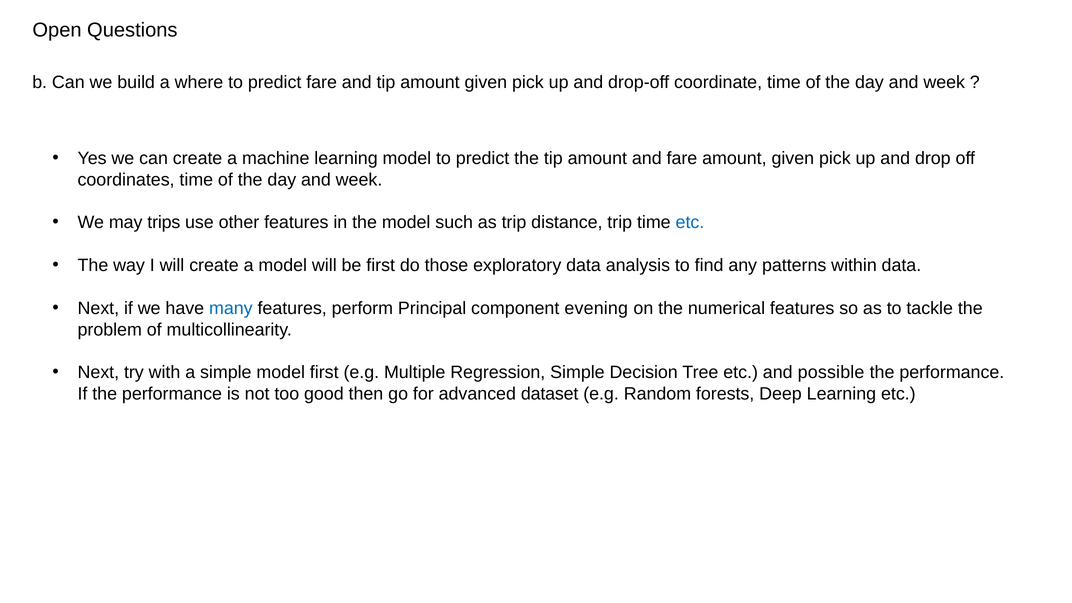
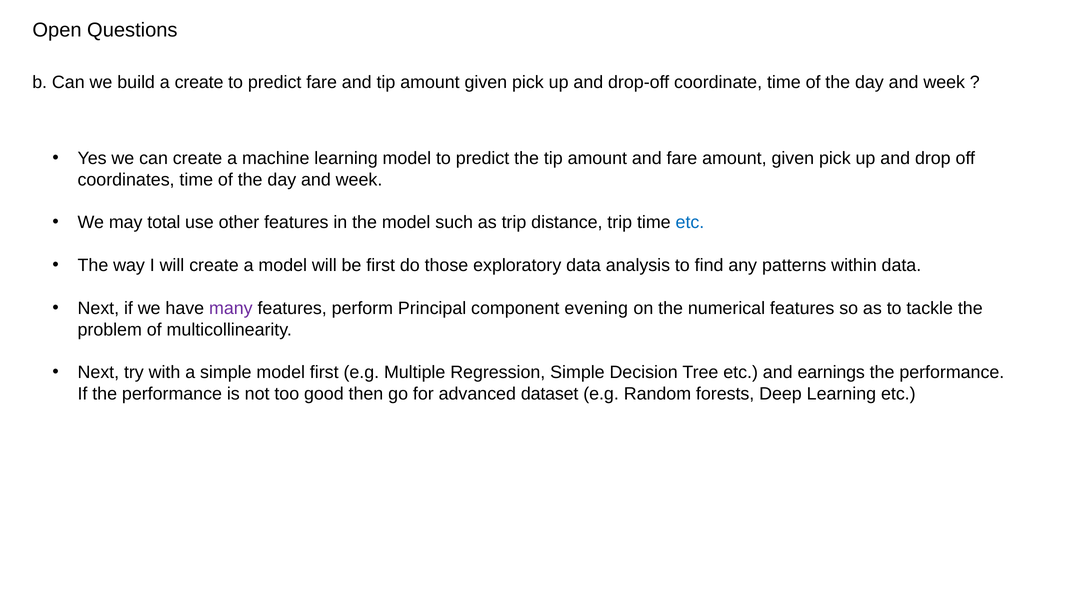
a where: where -> create (199, 82)
trips: trips -> total (164, 223)
many colour: blue -> purple (231, 308)
possible: possible -> earnings (831, 373)
